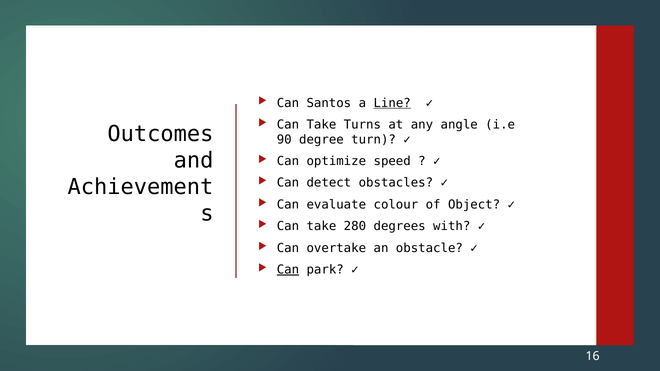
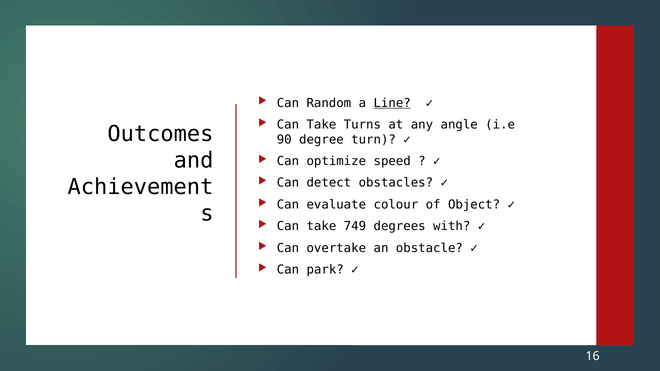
Santos: Santos -> Random (329, 103)
280: 280 -> 749 (355, 226)
Can underline: present -> none (288, 270)
